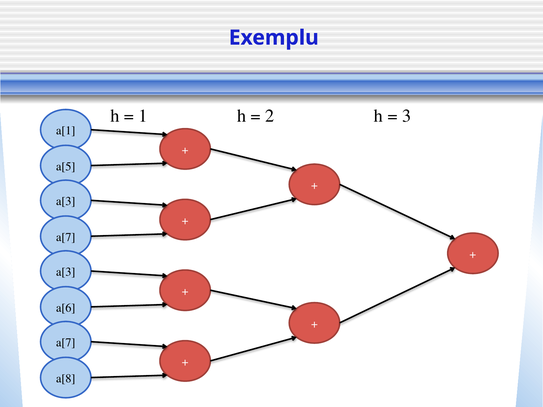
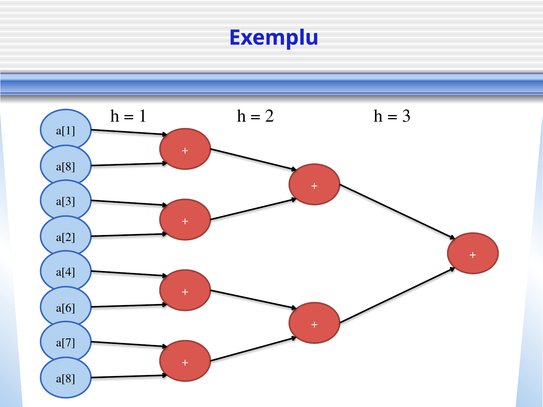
a[5: a[5 -> a[8 (66, 166)
a[7: a[7 -> a[2 (66, 237)
a[3: a[3 -> a[4 (66, 272)
